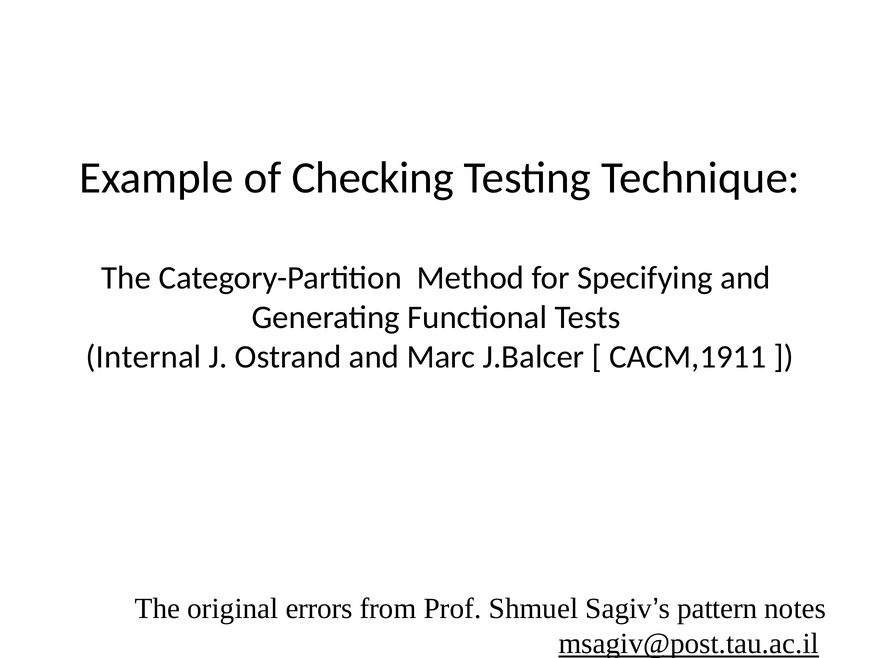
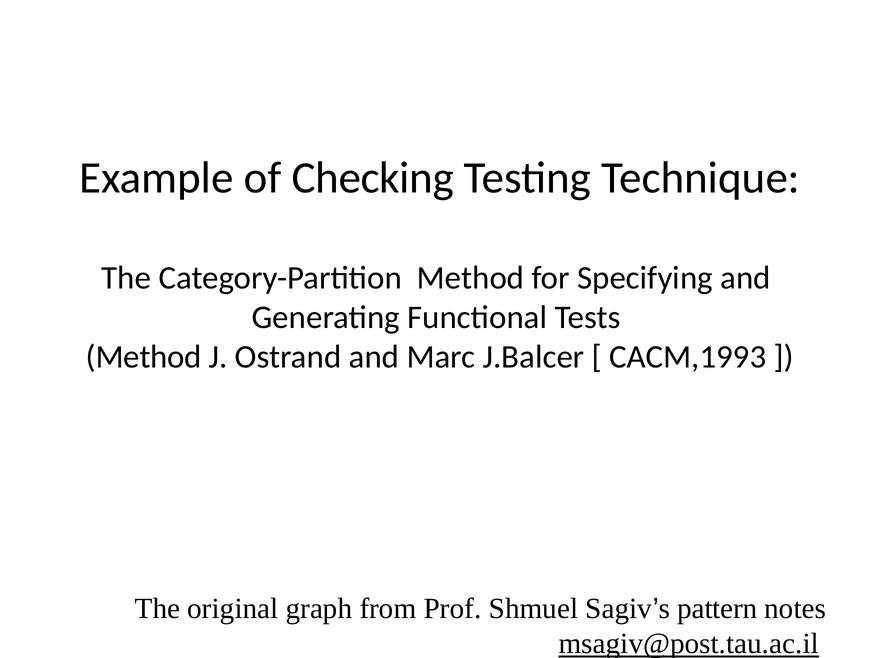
Internal: Internal -> Method (144, 357)
CACM,1911: CACM,1911 -> CACM,1993 (688, 357)
errors: errors -> graph (319, 609)
